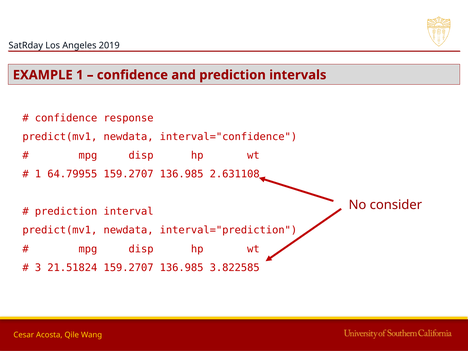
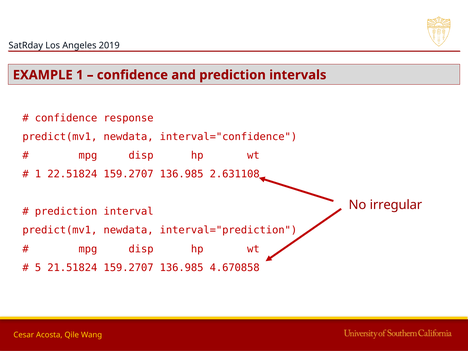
64.79955: 64.79955 -> 22.51824 (72, 174)
consider: consider -> irregular (396, 205)
3: 3 -> 5 (38, 268)
3.822585: 3.822585 -> 4.670858 (235, 268)
